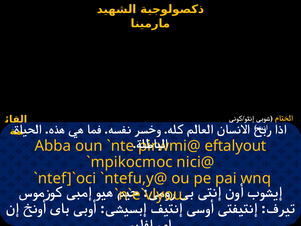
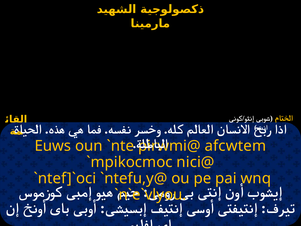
Abba: Abba -> Euws (53, 146)
eftalyout: eftalyout -> afcwtem (235, 146)
